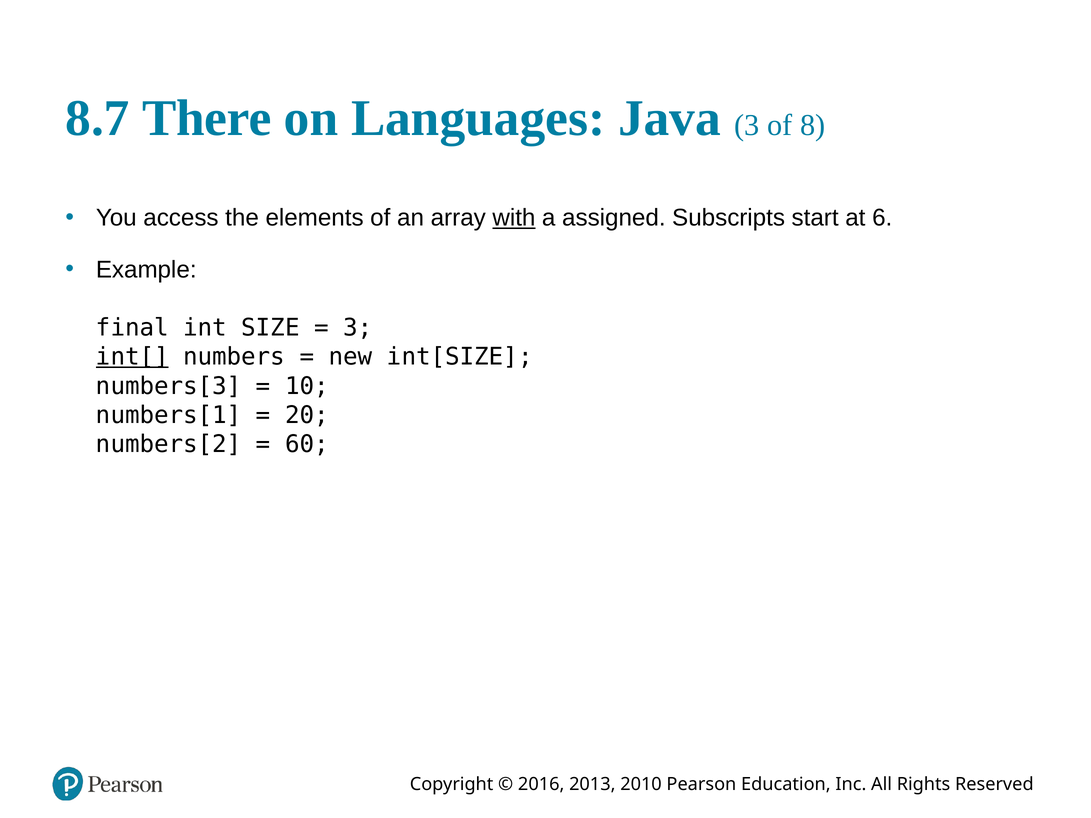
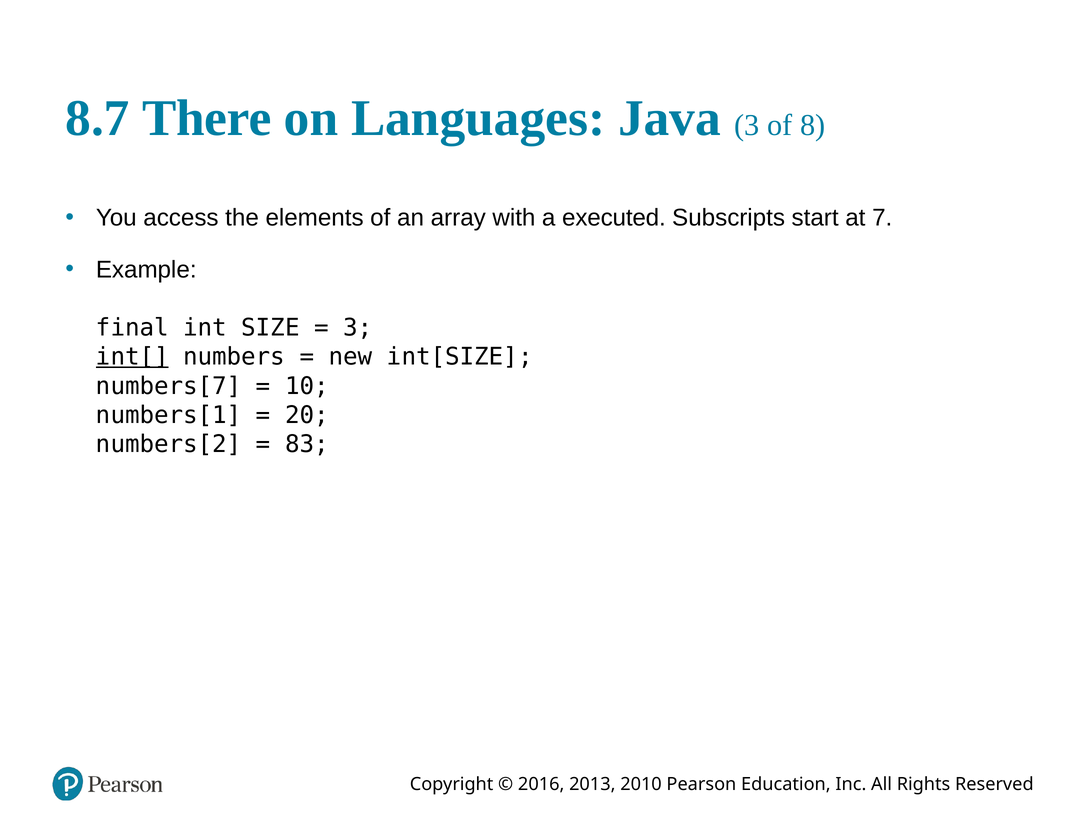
with underline: present -> none (514, 218)
assigned: assigned -> executed (614, 218)
6: 6 -> 7 (882, 218)
numbers[3: numbers[3 -> numbers[7 (169, 386)
60: 60 -> 83 (307, 444)
